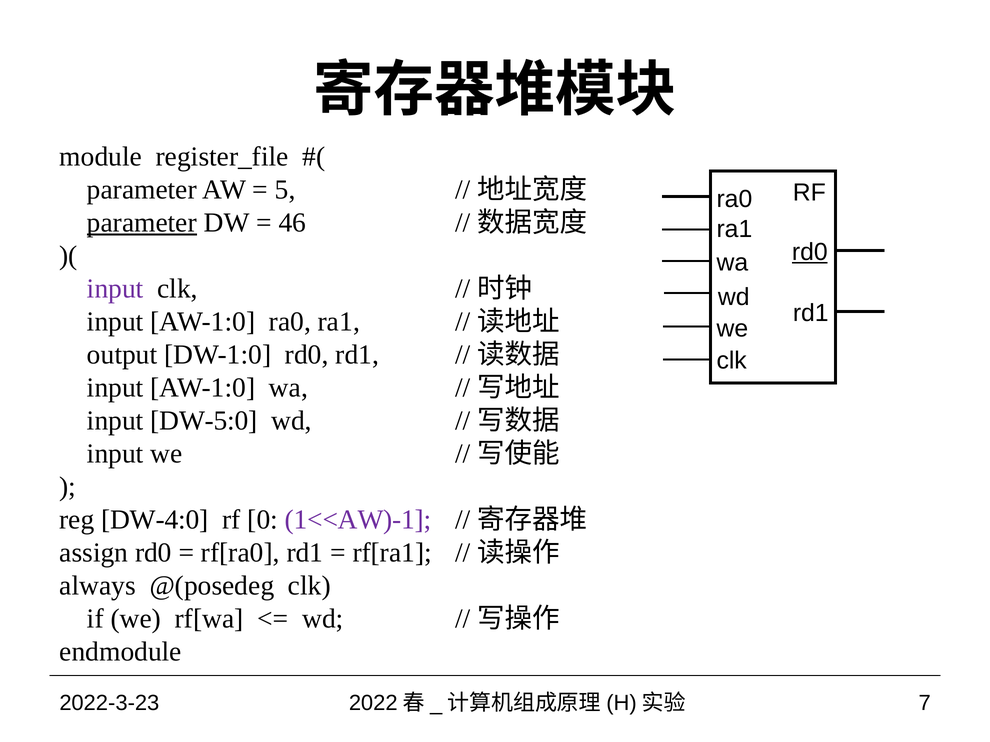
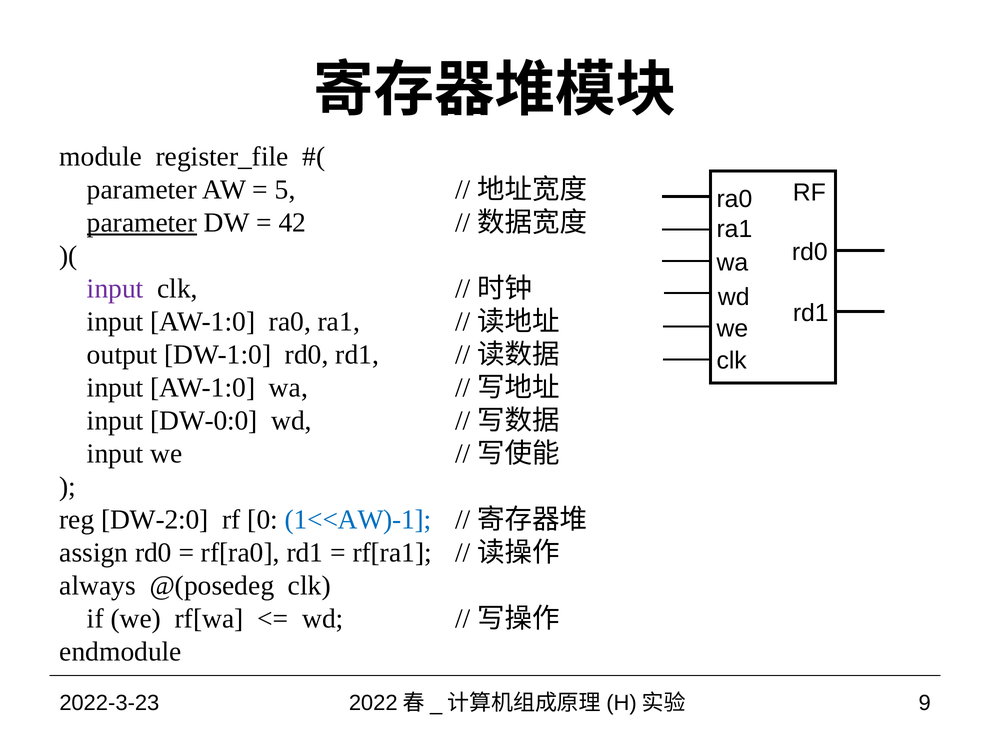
46: 46 -> 42 (292, 223)
rd0 underline: present -> none (810, 252)
DW-5:0: DW-5:0 -> DW-0:0 (204, 421)
DW-4:0: DW-4:0 -> DW-2:0 (155, 520)
1<<AW)-1 colour: purple -> blue (358, 520)
7: 7 -> 9 (925, 703)
